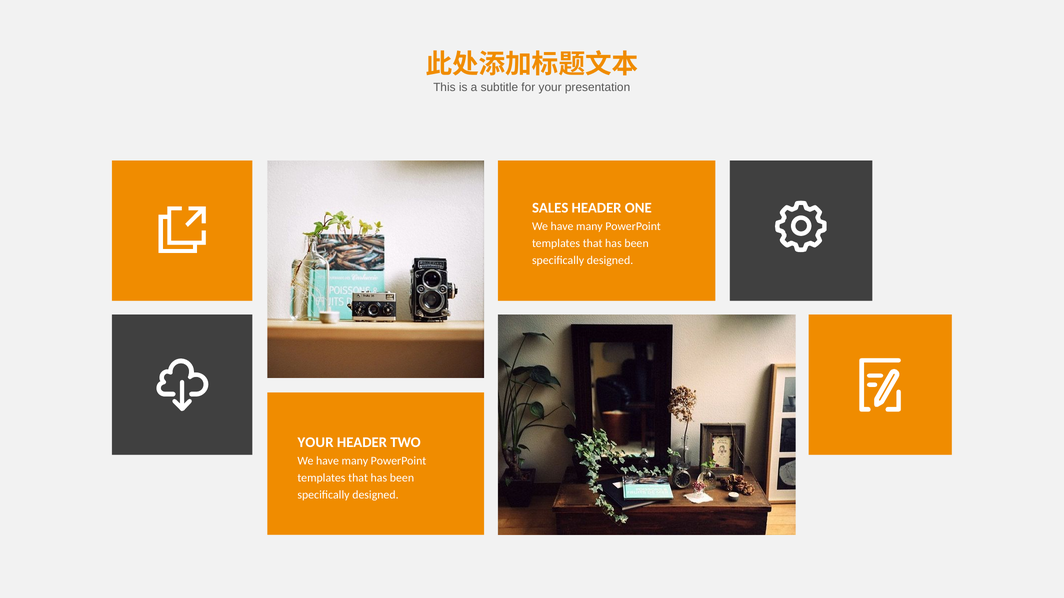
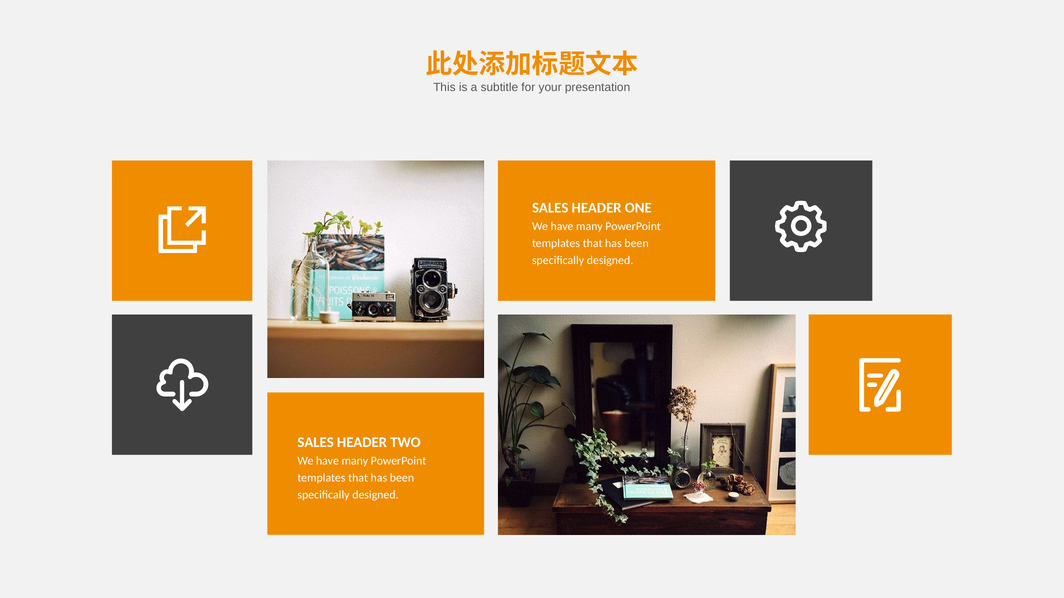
YOUR: YOUR -> SALES (316, 443)
